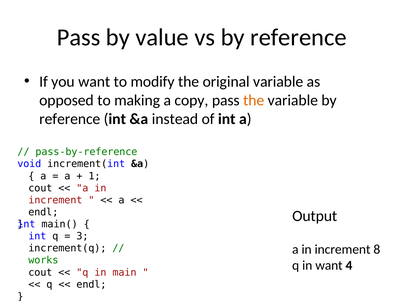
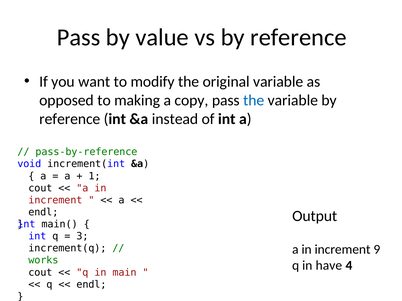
the colour: orange -> blue (254, 101)
8: 8 -> 9 (377, 250)
in want: want -> have (329, 266)
